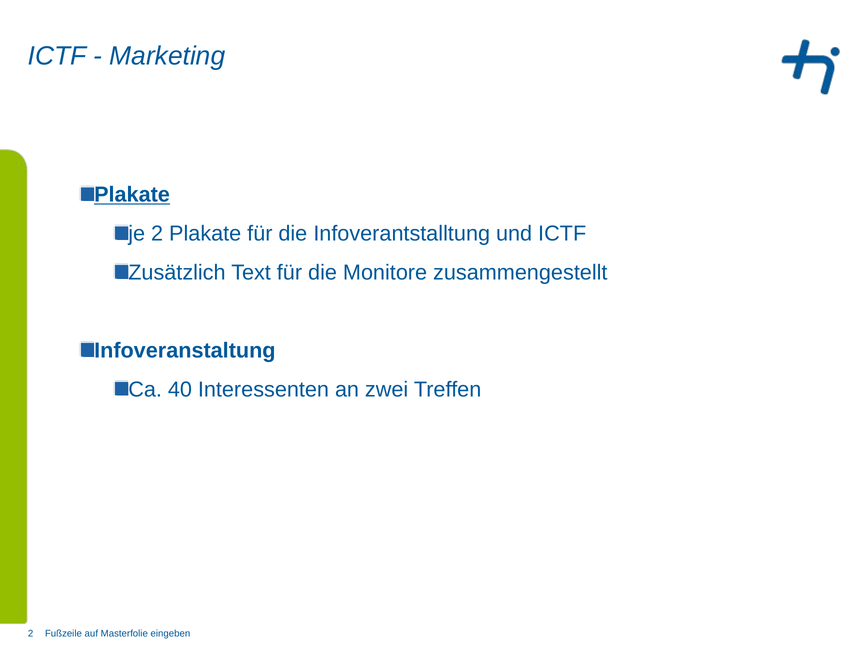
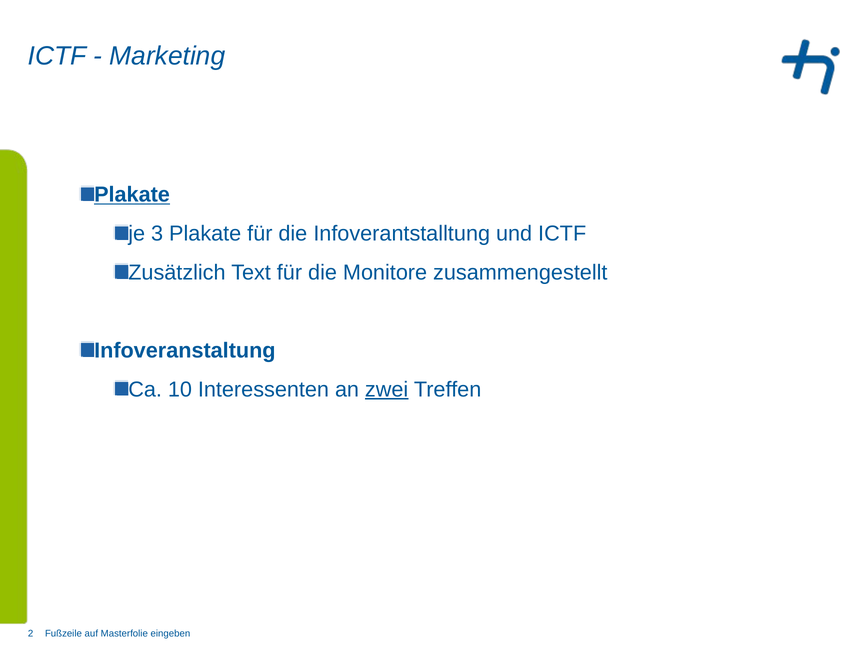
je 2: 2 -> 3 (157, 234)
40: 40 -> 10 (180, 390)
zwei underline: none -> present (387, 390)
